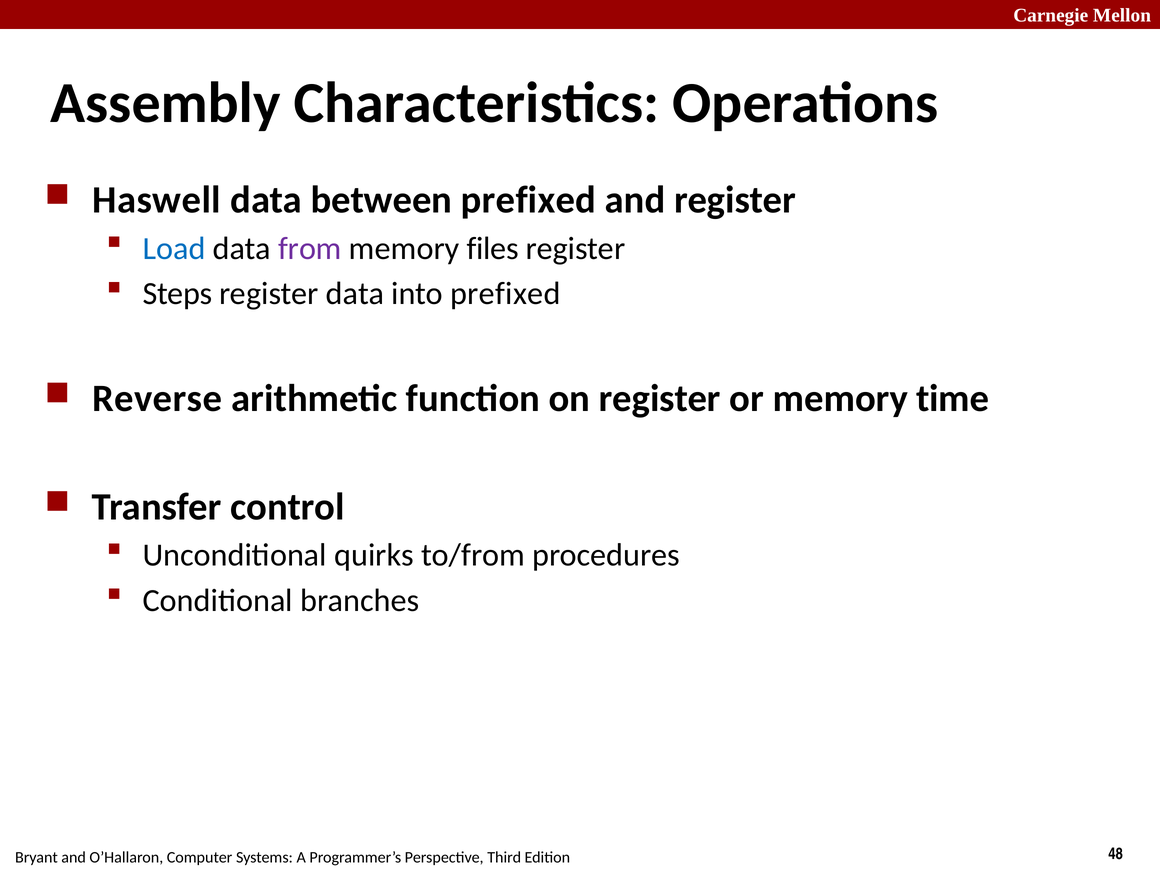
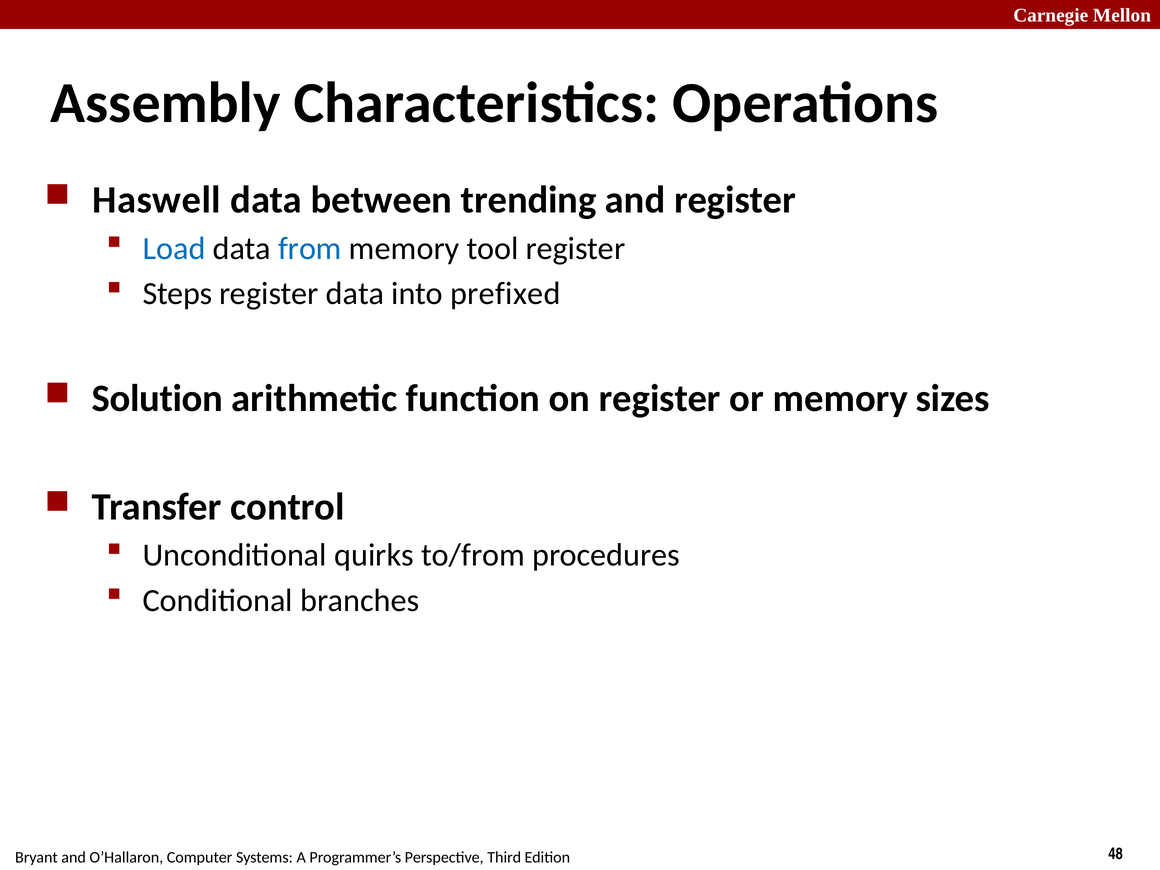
between prefixed: prefixed -> trending (529, 200)
from colour: purple -> blue (310, 249)
files: files -> tool (493, 249)
Reverse: Reverse -> Solution (157, 399)
time: time -> sizes (953, 399)
